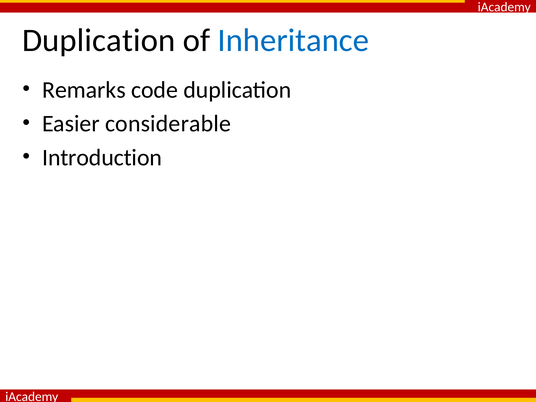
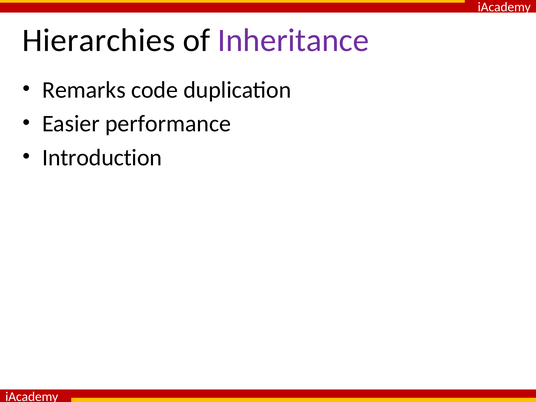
Duplication: Duplication -> Hierarchies (99, 40)
Inheritance colour: blue -> purple (293, 40)
considerable: considerable -> performance (168, 124)
